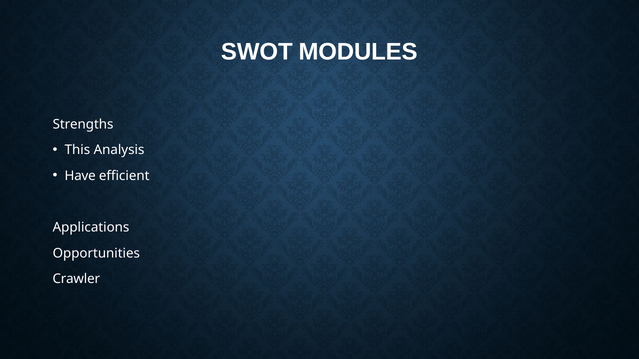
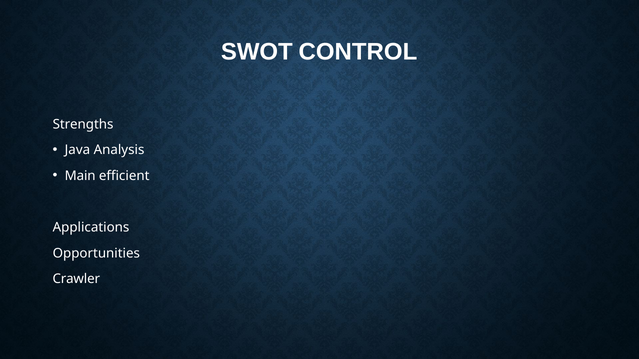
MODULES: MODULES -> CONTROL (358, 52)
This: This -> Java (77, 150)
Have: Have -> Main (80, 176)
